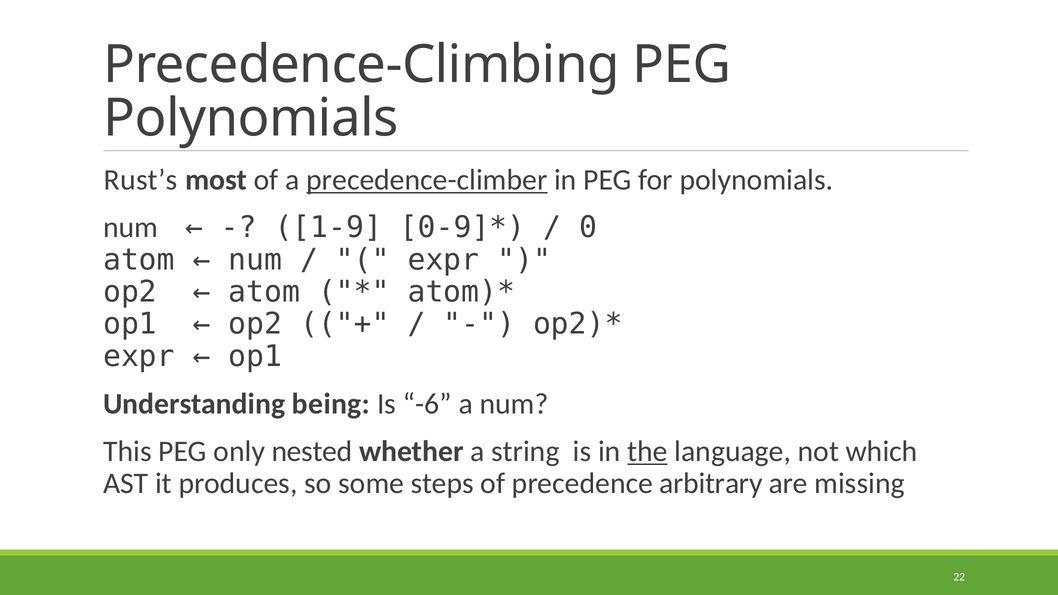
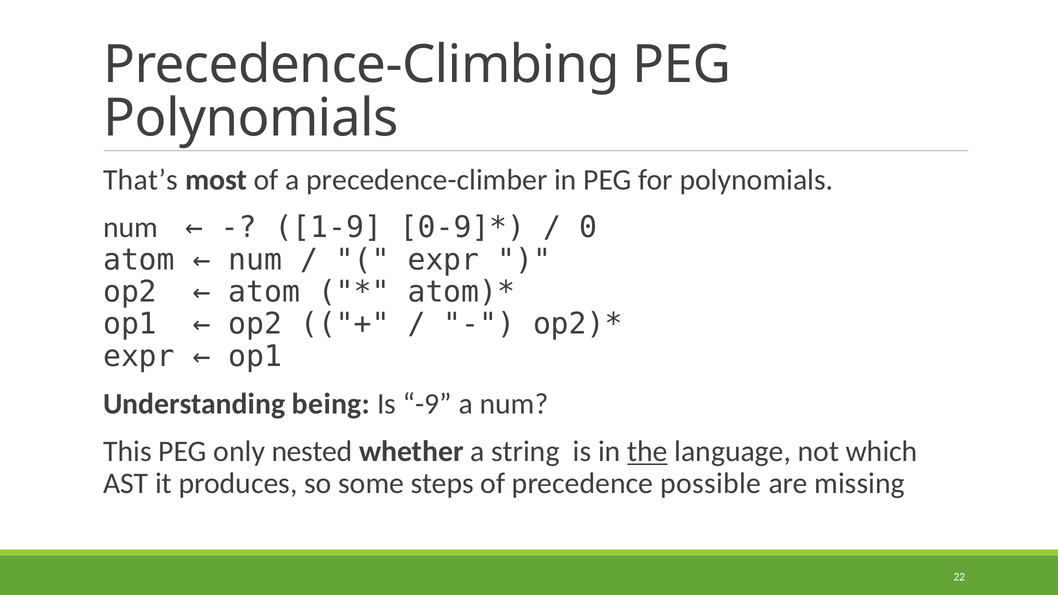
Rust’s: Rust’s -> That’s (141, 180)
precedence-climber underline: present -> none (427, 180)
-6: -6 -> -9 (427, 404)
arbitrary: arbitrary -> possible (711, 484)
